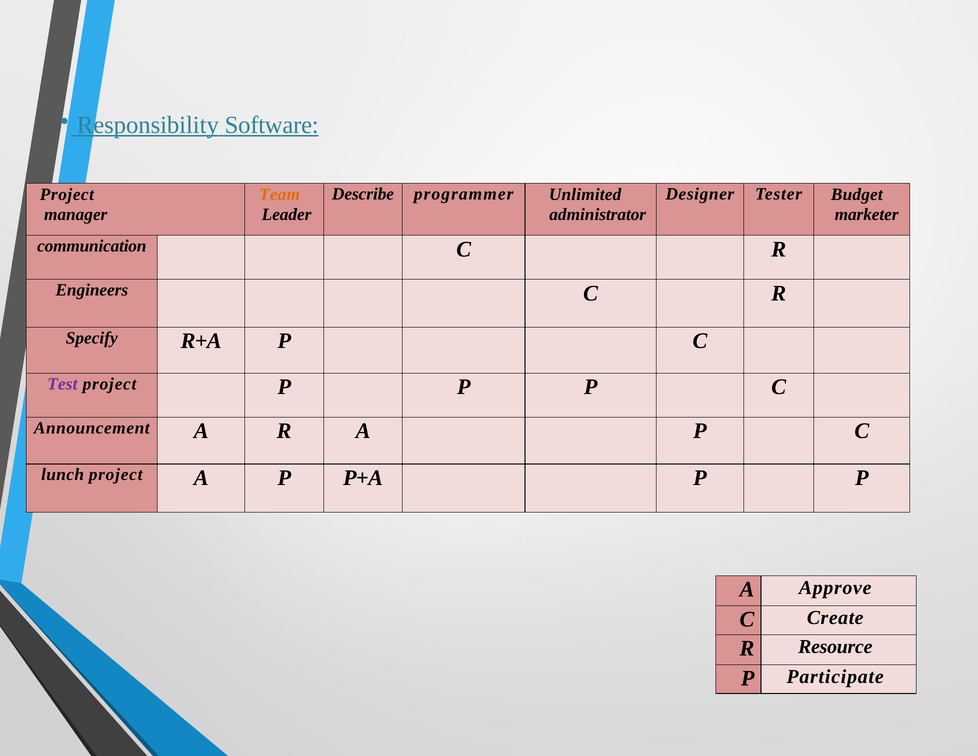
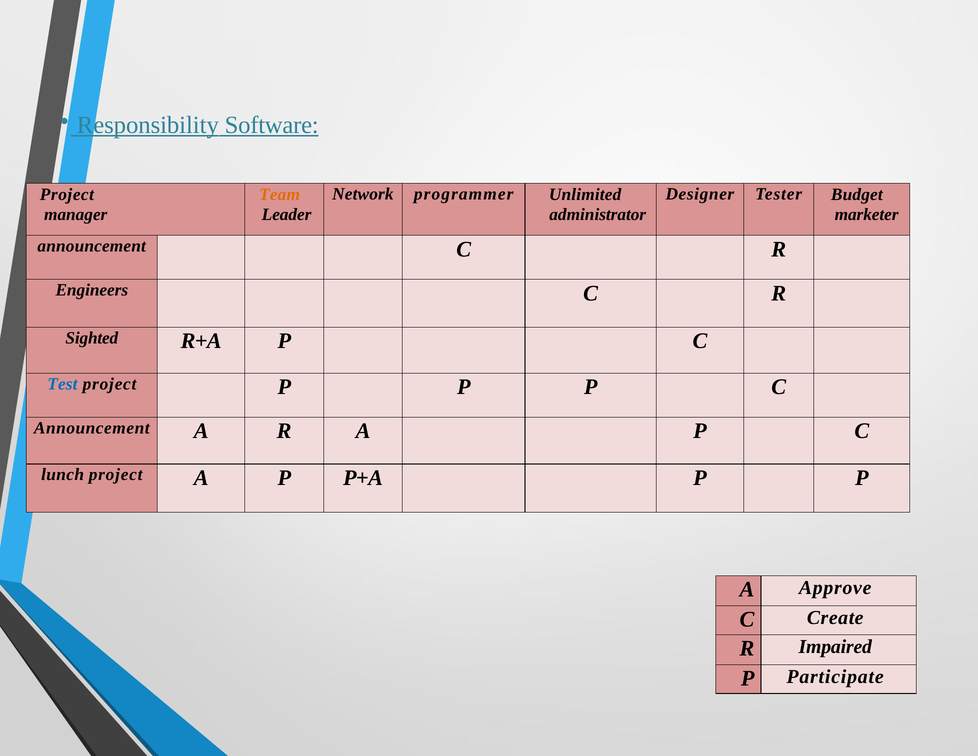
Describe: Describe -> Network (363, 194)
communication: communication -> announcement (92, 246)
Specify: Specify -> Sighted (92, 338)
Test colour: purple -> blue (62, 384)
Resource: Resource -> Impaired (835, 647)
